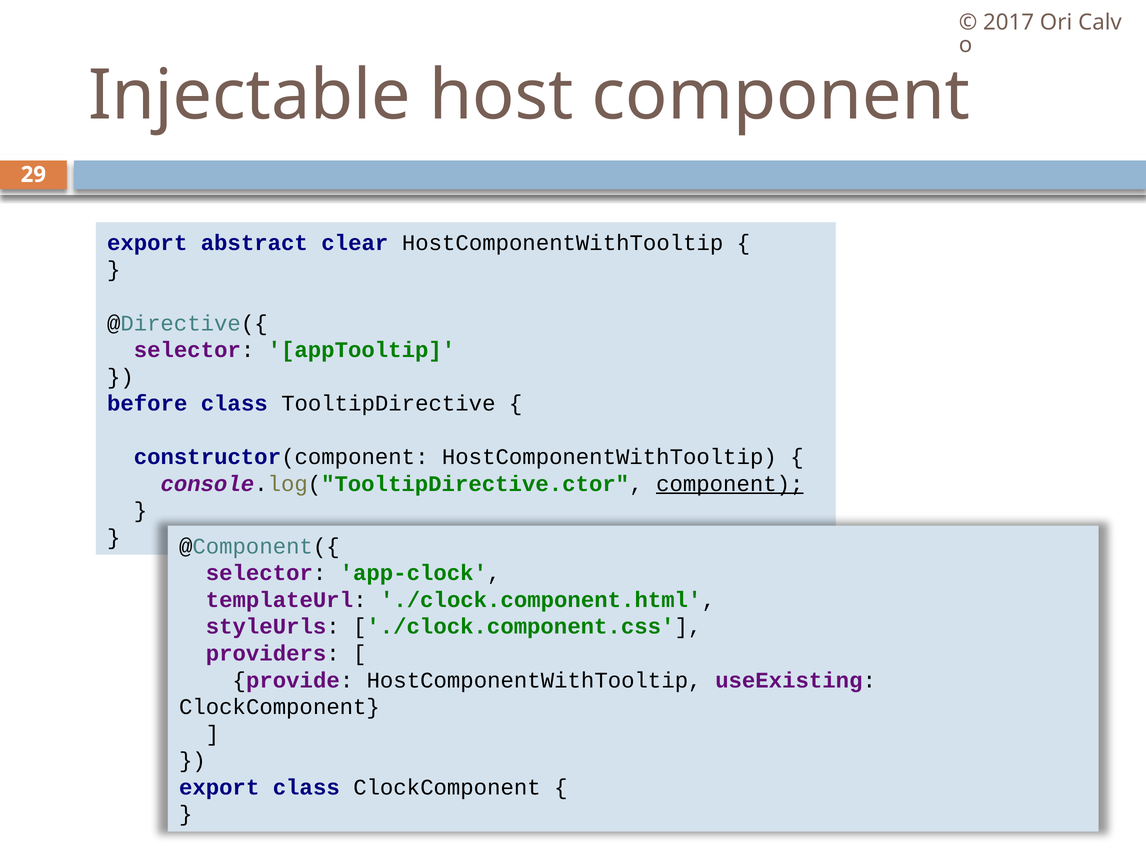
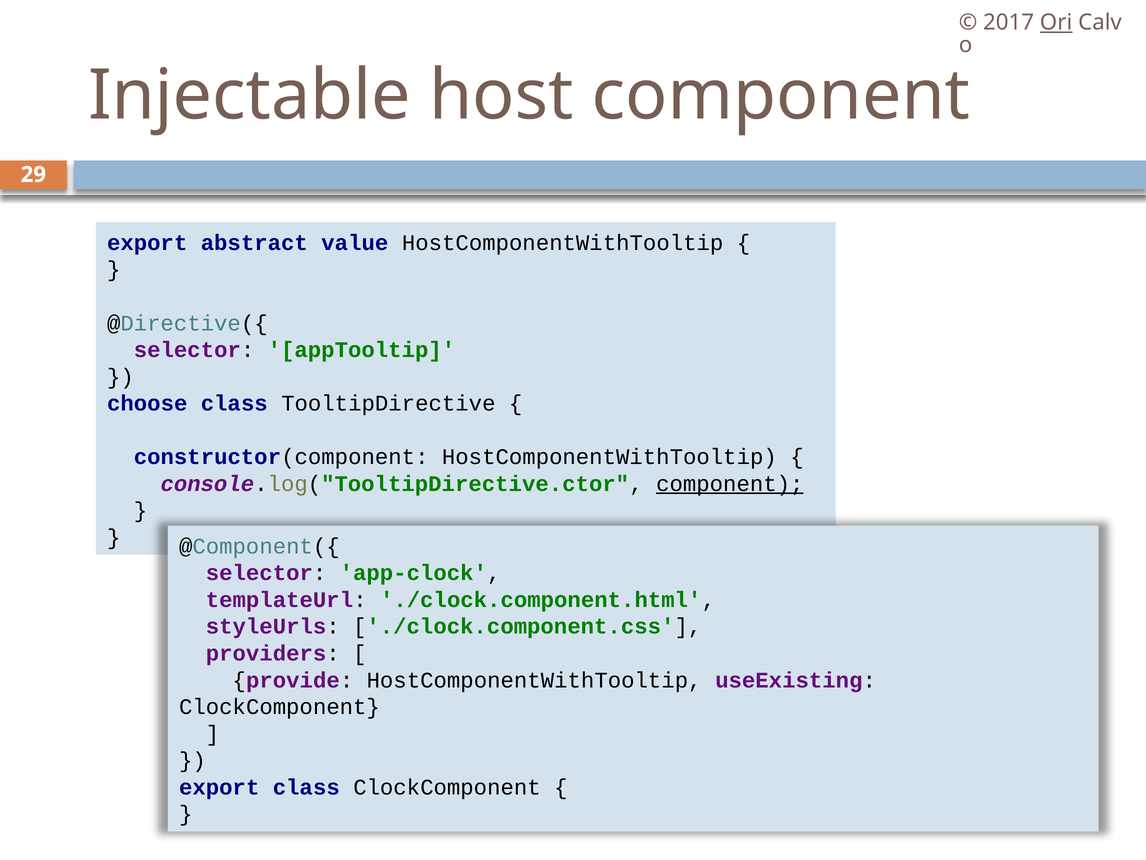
Ori underline: none -> present (1056, 23)
clear: clear -> value (355, 243)
before: before -> choose (147, 403)
